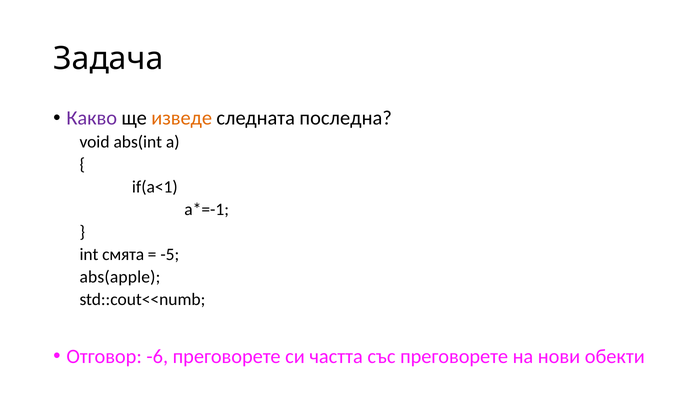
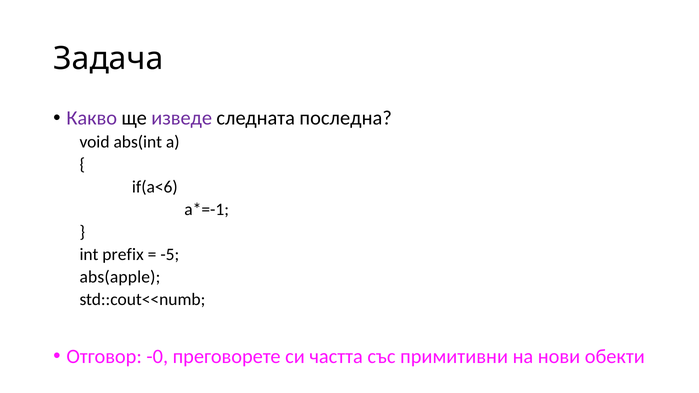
изведе colour: orange -> purple (182, 118)
if(a<1: if(a<1 -> if(a<6 (155, 187)
смята: смята -> prefix (123, 255)
-6: -6 -> -0 (157, 357)
със преговорете: преговорете -> примитивни (454, 357)
